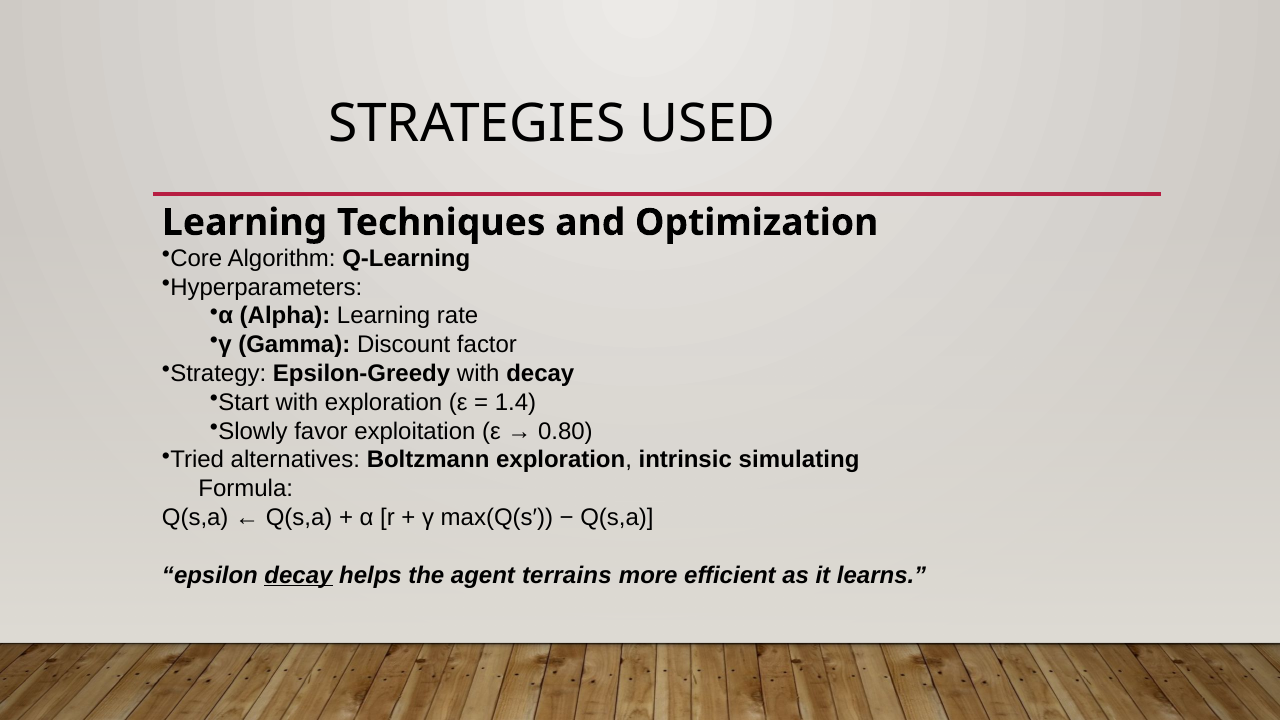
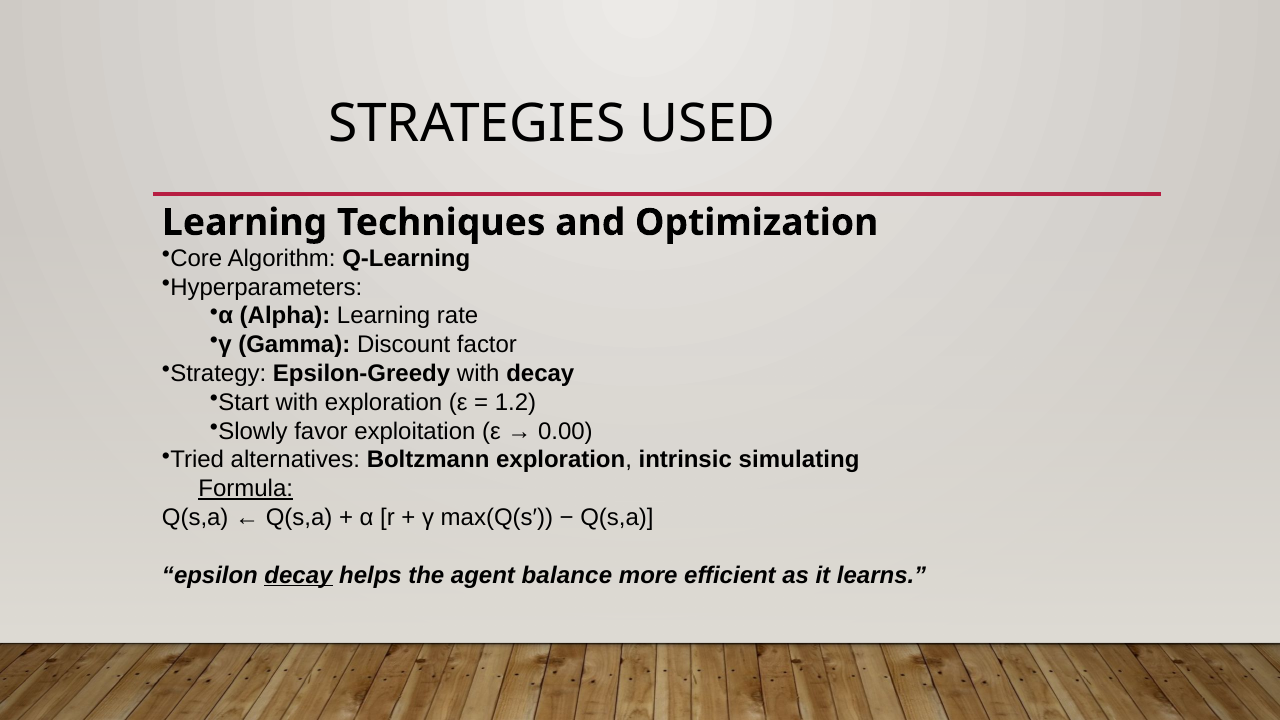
1.4: 1.4 -> 1.2 (515, 402)
0.80: 0.80 -> 0.00 (565, 431)
Formula underline: none -> present (246, 489)
terrains: terrains -> balance (567, 575)
